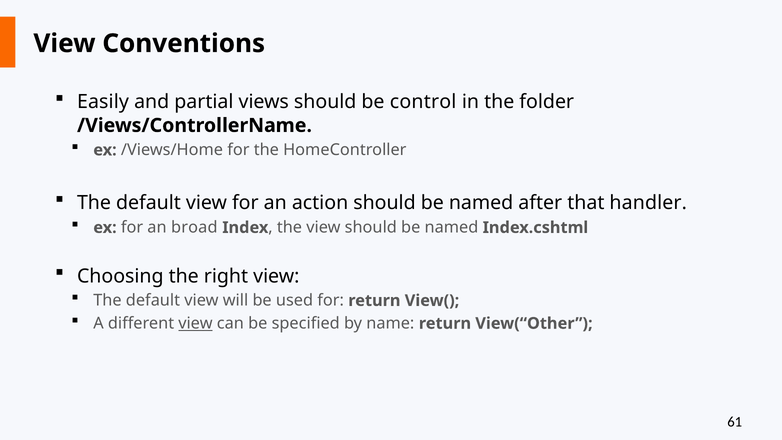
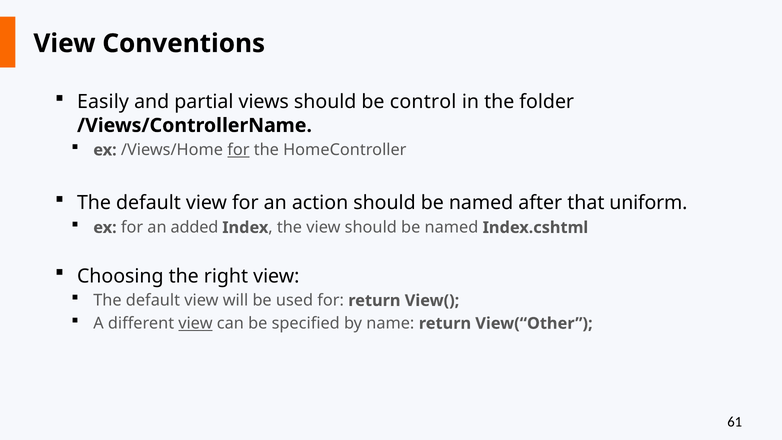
for underline: none -> present (238, 150)
handler: handler -> uniform (648, 203)
broad: broad -> added (194, 228)
